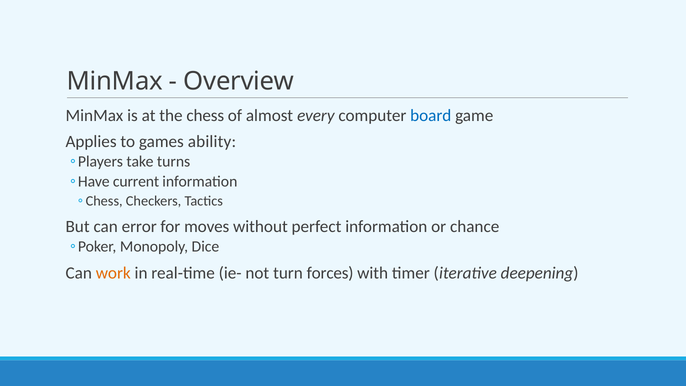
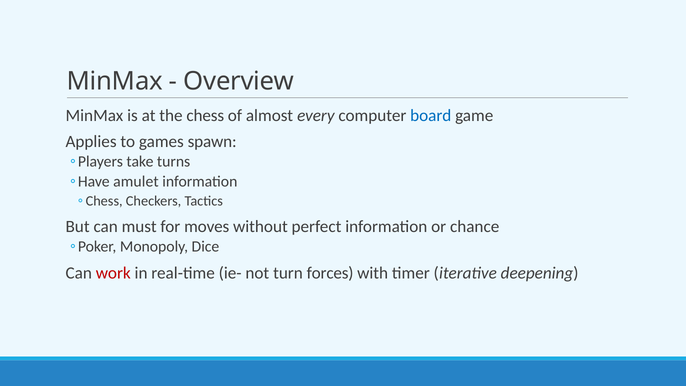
ability: ability -> spawn (212, 142)
current: current -> amulet (136, 182)
error: error -> must (139, 227)
work colour: orange -> red (113, 273)
